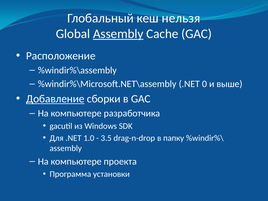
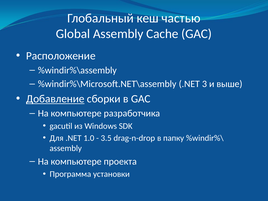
нельзя: нельзя -> частью (181, 18)
Assembly underline: present -> none (118, 34)
0: 0 -> 3 (204, 84)
